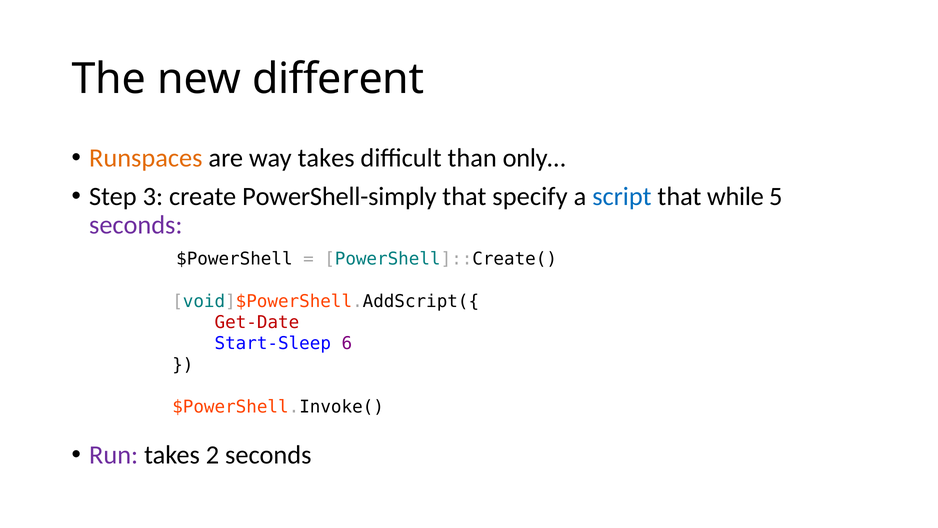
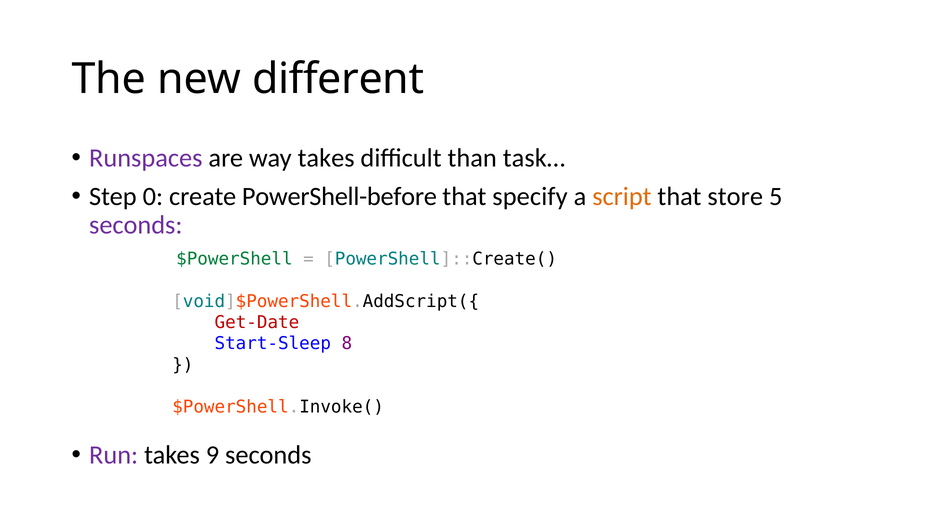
Runspaces colour: orange -> purple (146, 158)
only…: only… -> task… (534, 158)
3: 3 -> 0 (153, 196)
PowerShell-simply: PowerShell-simply -> PowerShell-before (339, 196)
script colour: blue -> orange (622, 196)
while: while -> store (735, 196)
$PowerShell colour: black -> green (234, 259)
6: 6 -> 8 (347, 343)
2: 2 -> 9 (212, 455)
